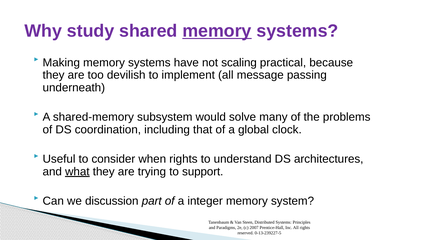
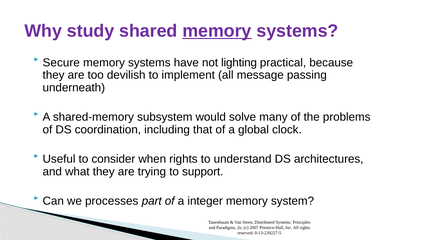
Making: Making -> Secure (61, 63)
scaling: scaling -> lighting (239, 63)
what underline: present -> none (77, 172)
discussion: discussion -> processes (112, 201)
